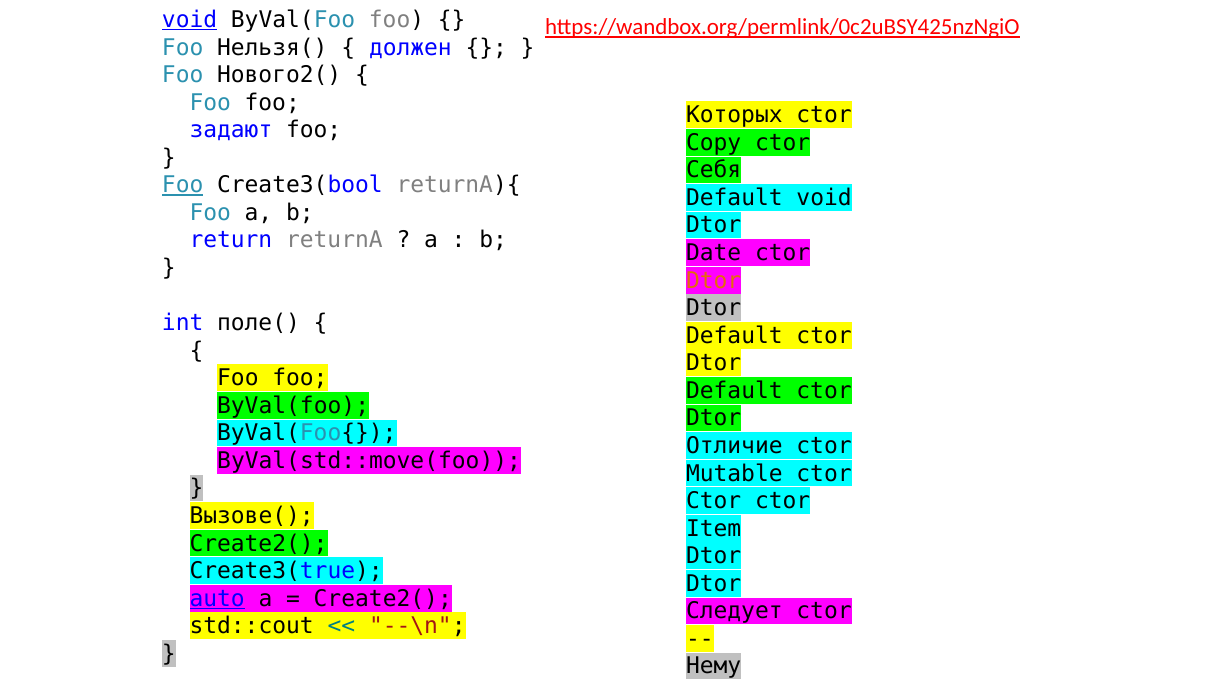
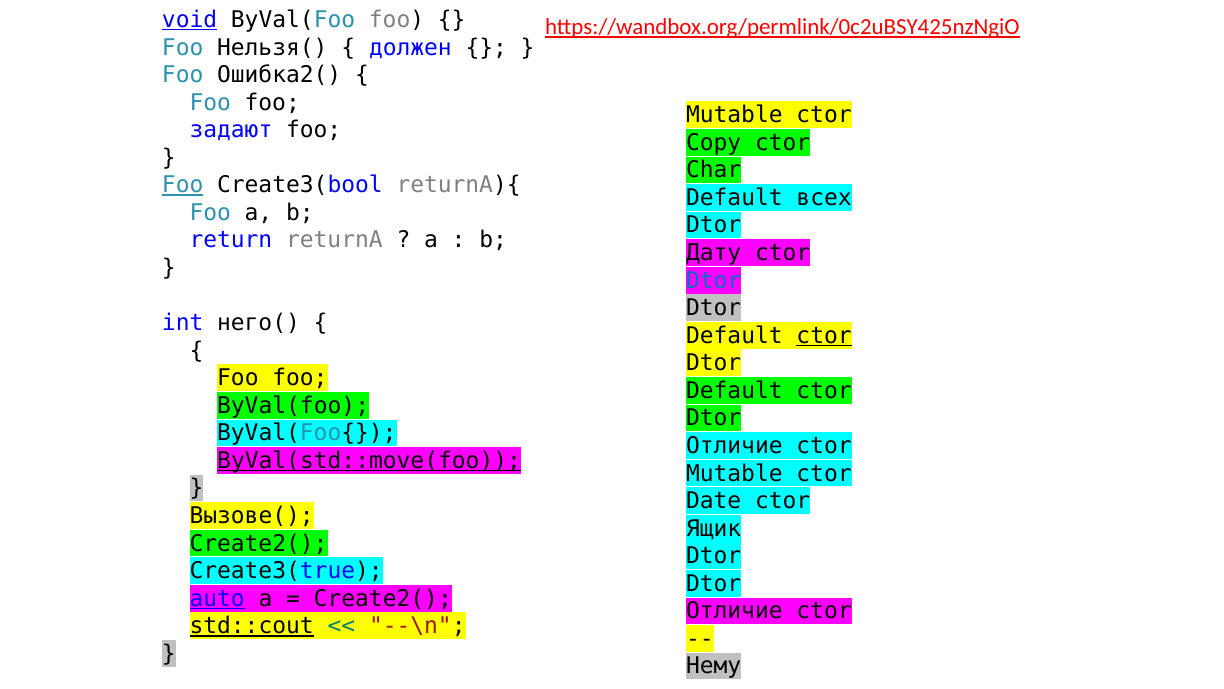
Нового2(: Нового2( -> Ошибка2( (279, 75)
Которых: Которых -> Mutable (734, 115)
Себя: Себя -> Char (714, 170)
Default void: void -> всех (824, 198)
Date: Date -> Дату (714, 253)
Dtor colour: orange -> blue (714, 280)
поле(: поле( -> него( (258, 323)
ctor underline: none -> present (824, 335)
ByVal(std::move(foo underline: none -> present (369, 460)
Ctor: Ctor -> Date (714, 501)
Item: Item -> Ящик (714, 528)
Следует: Следует -> Отличие (734, 611)
std::cout underline: none -> present (252, 626)
